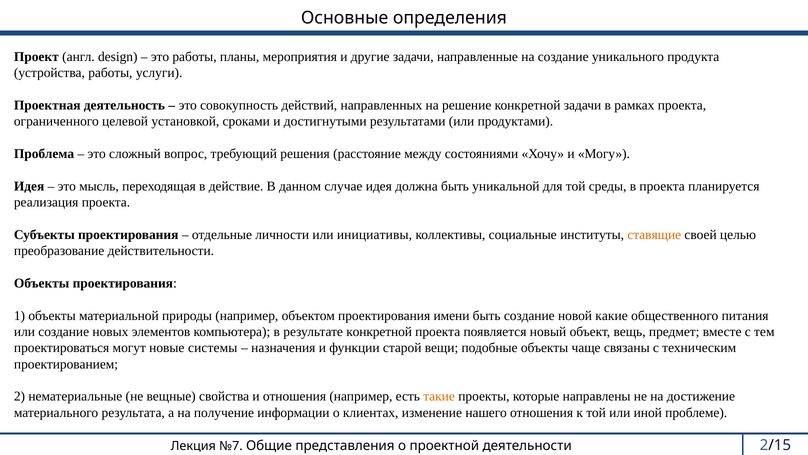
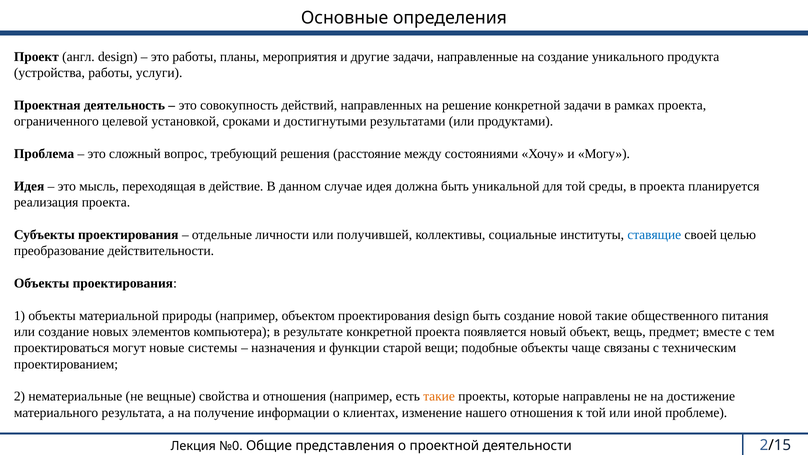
инициативы: инициативы -> получившей (375, 234)
ставящие colour: orange -> blue (654, 234)
проектирования имени: имени -> design (451, 315)
новой какие: какие -> такие (612, 315)
№7: №7 -> №0 (231, 445)
